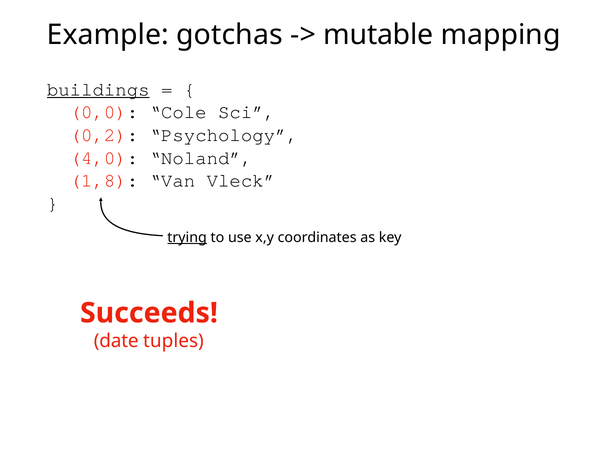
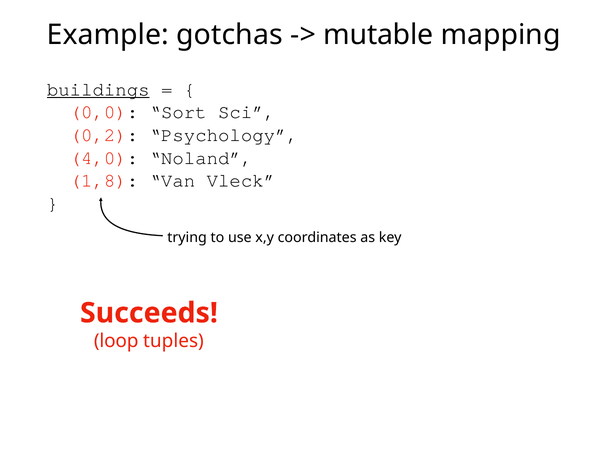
Cole: Cole -> Sort (178, 112)
trying underline: present -> none (187, 237)
date: date -> loop (116, 341)
